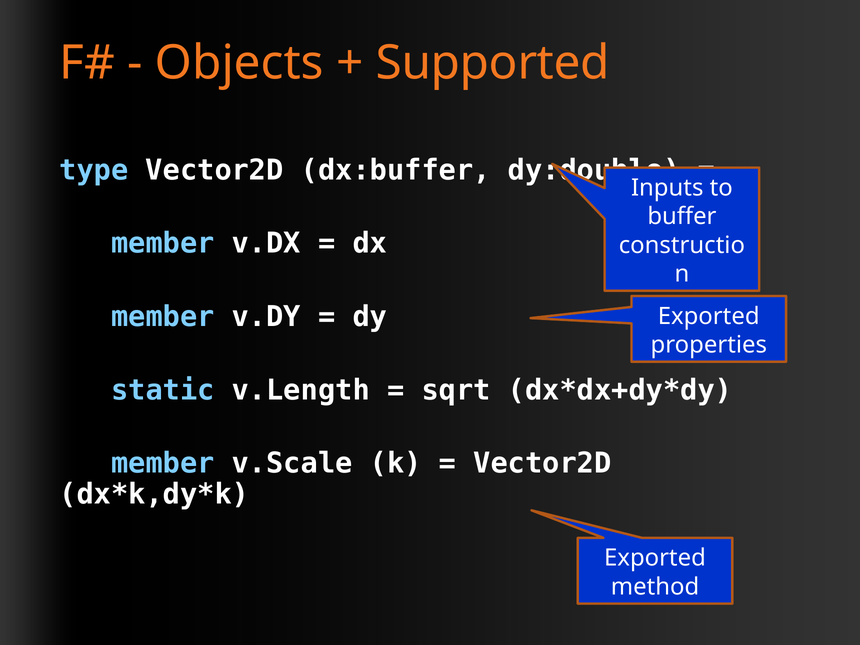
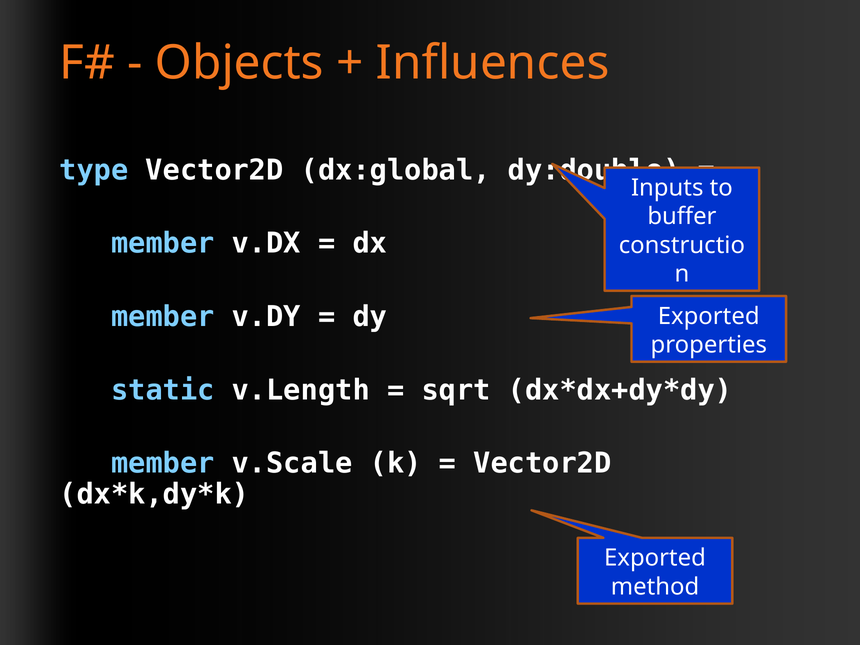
Supported: Supported -> Influences (493, 63)
dx:buffer: dx:buffer -> dx:global (396, 170)
